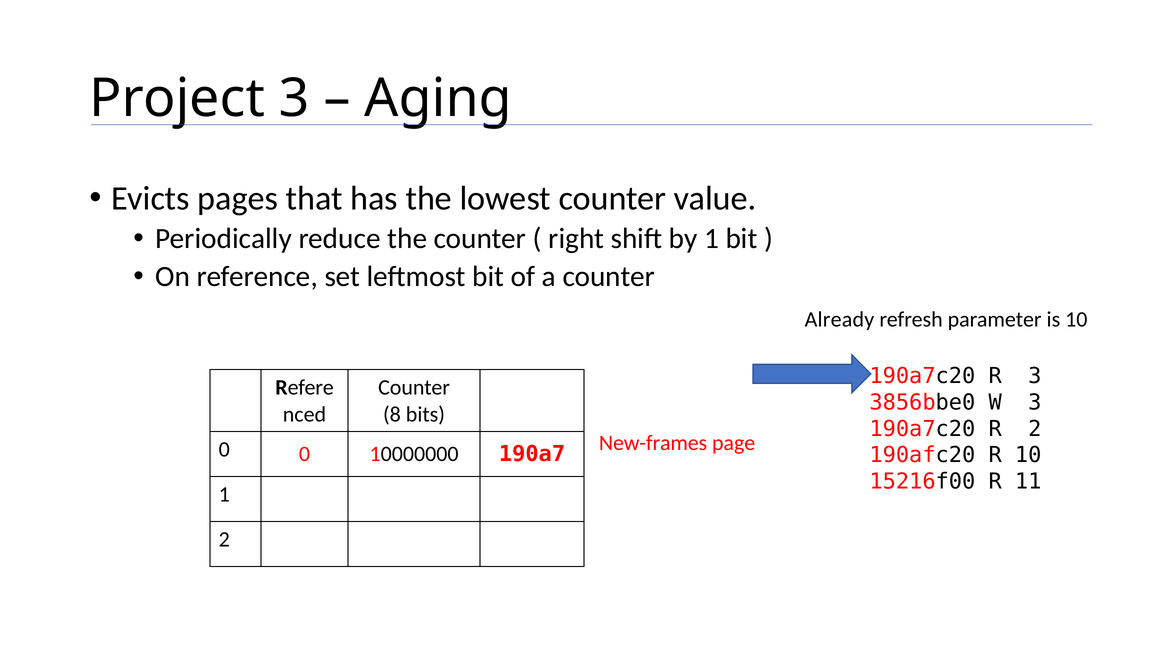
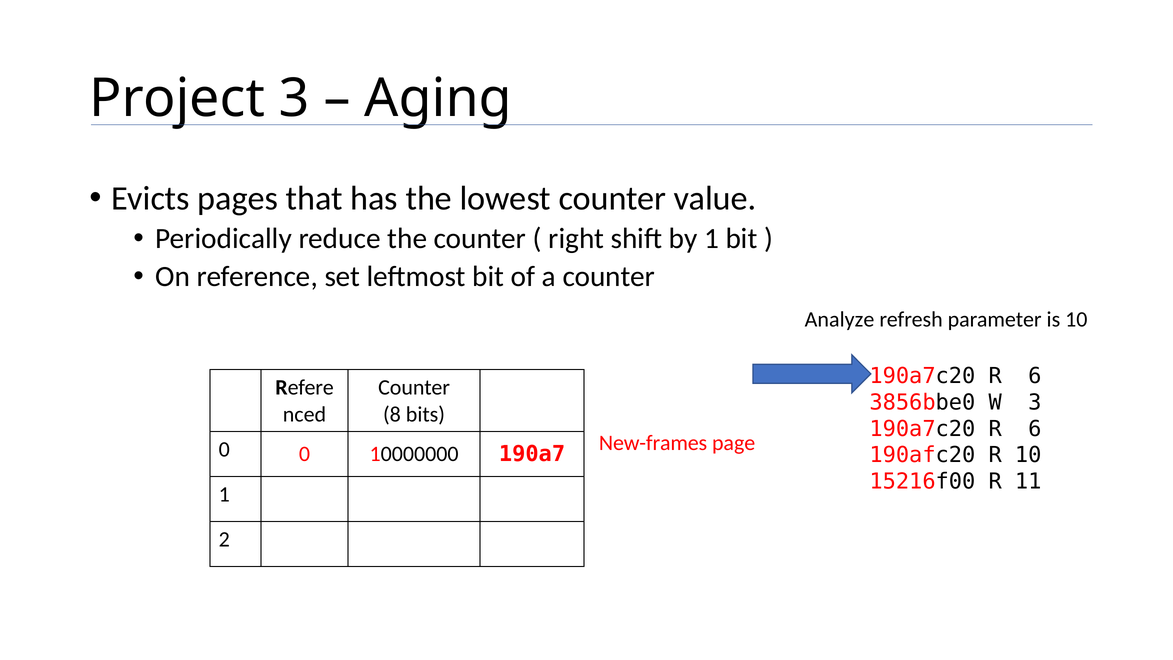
Already: Already -> Analyze (840, 319)
3: 3 -> 6 (1035, 376)
2: 2 -> 6 (1035, 429)
